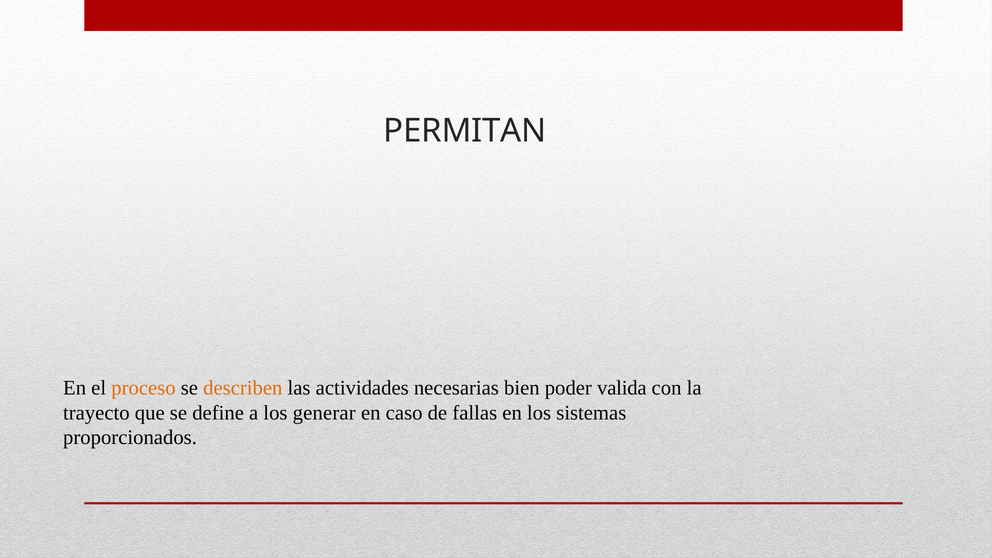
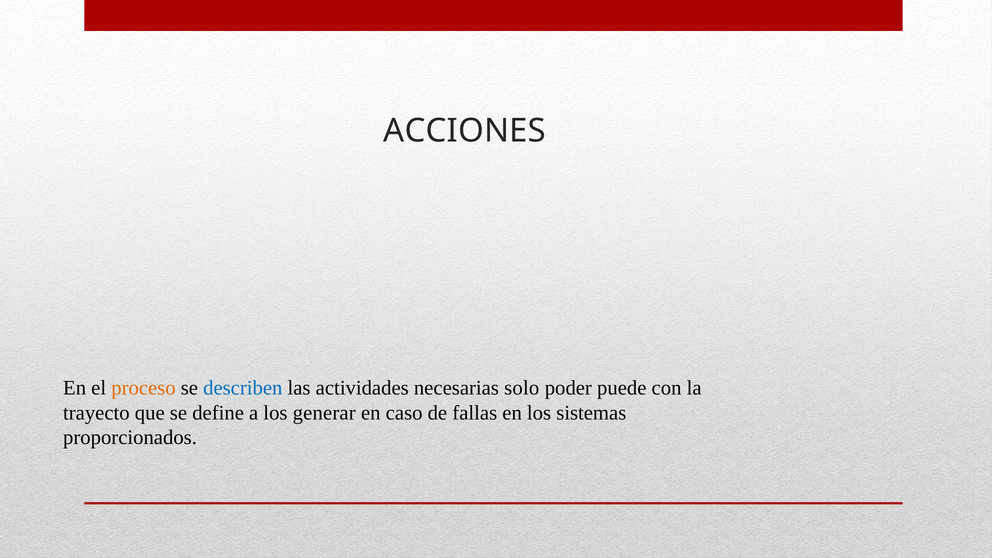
PERMITAN: PERMITAN -> ACCIONES (465, 131)
describen colour: orange -> blue (243, 388)
bien: bien -> solo (522, 388)
valida: valida -> puede (622, 388)
